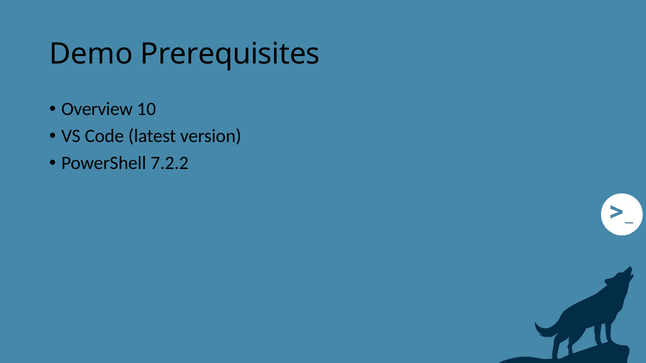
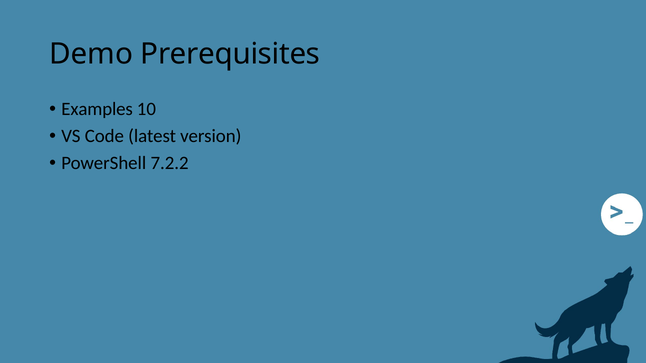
Overview: Overview -> Examples (97, 109)
